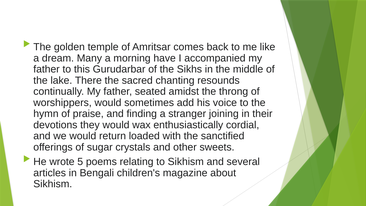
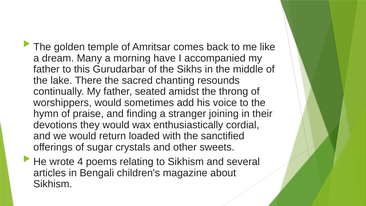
5: 5 -> 4 (80, 162)
